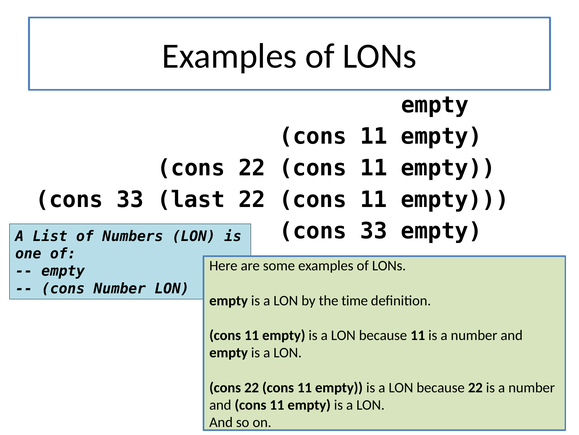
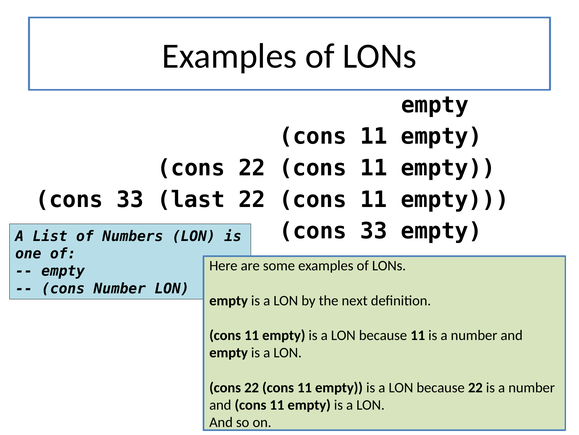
time: time -> next (355, 300)
